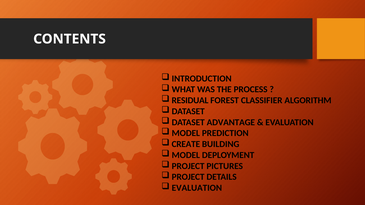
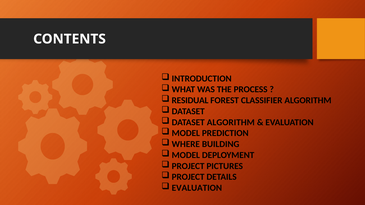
DATASET ADVANTAGE: ADVANTAGE -> ALGORITHM (231, 122)
CREATE: CREATE -> WHERE (186, 144)
